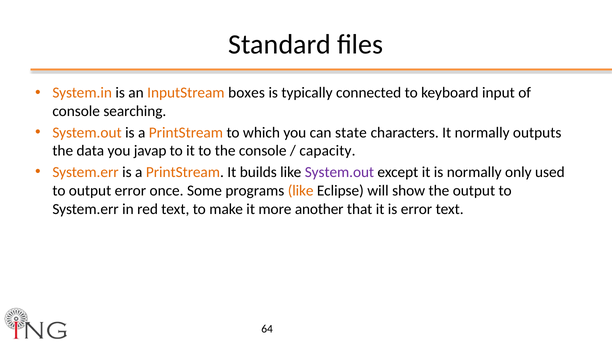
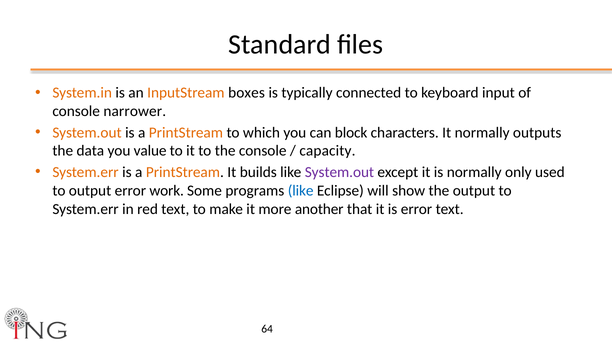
searching: searching -> narrower (135, 111)
state: state -> block (351, 133)
javap: javap -> value (150, 151)
once: once -> work (167, 191)
like colour: orange -> blue (301, 191)
